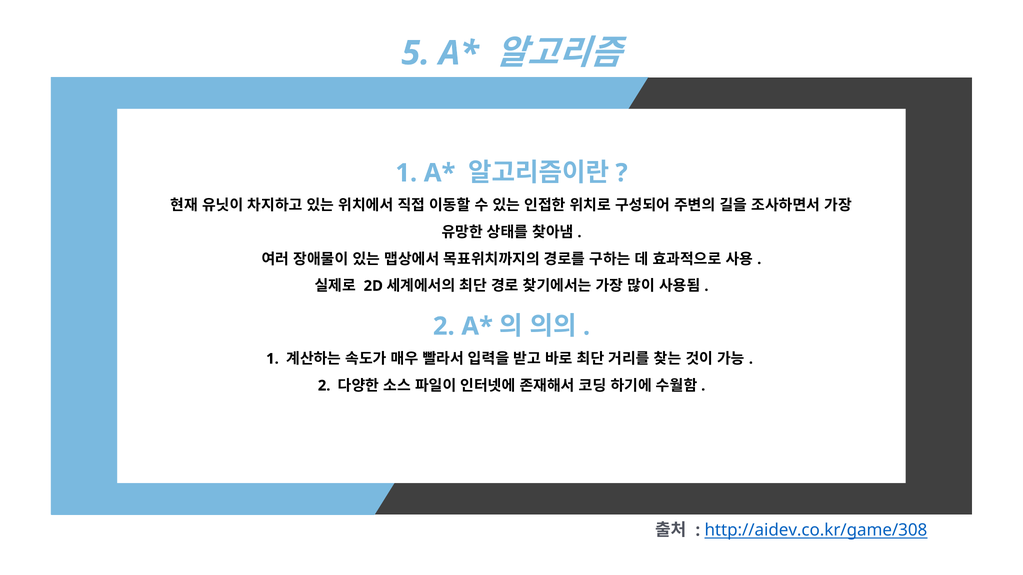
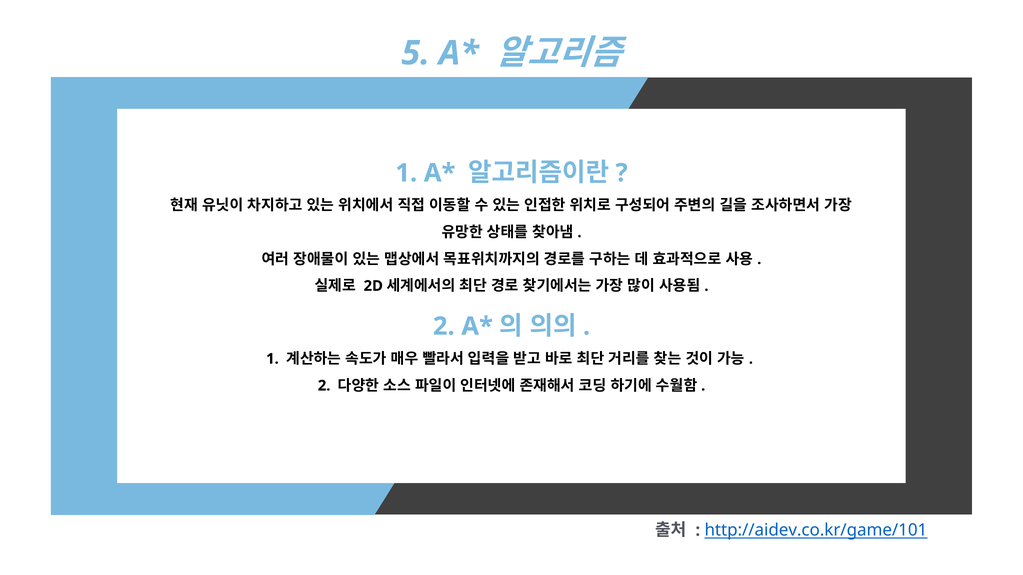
http://aidev.co.kr/game/308: http://aidev.co.kr/game/308 -> http://aidev.co.kr/game/101 (816, 531)
